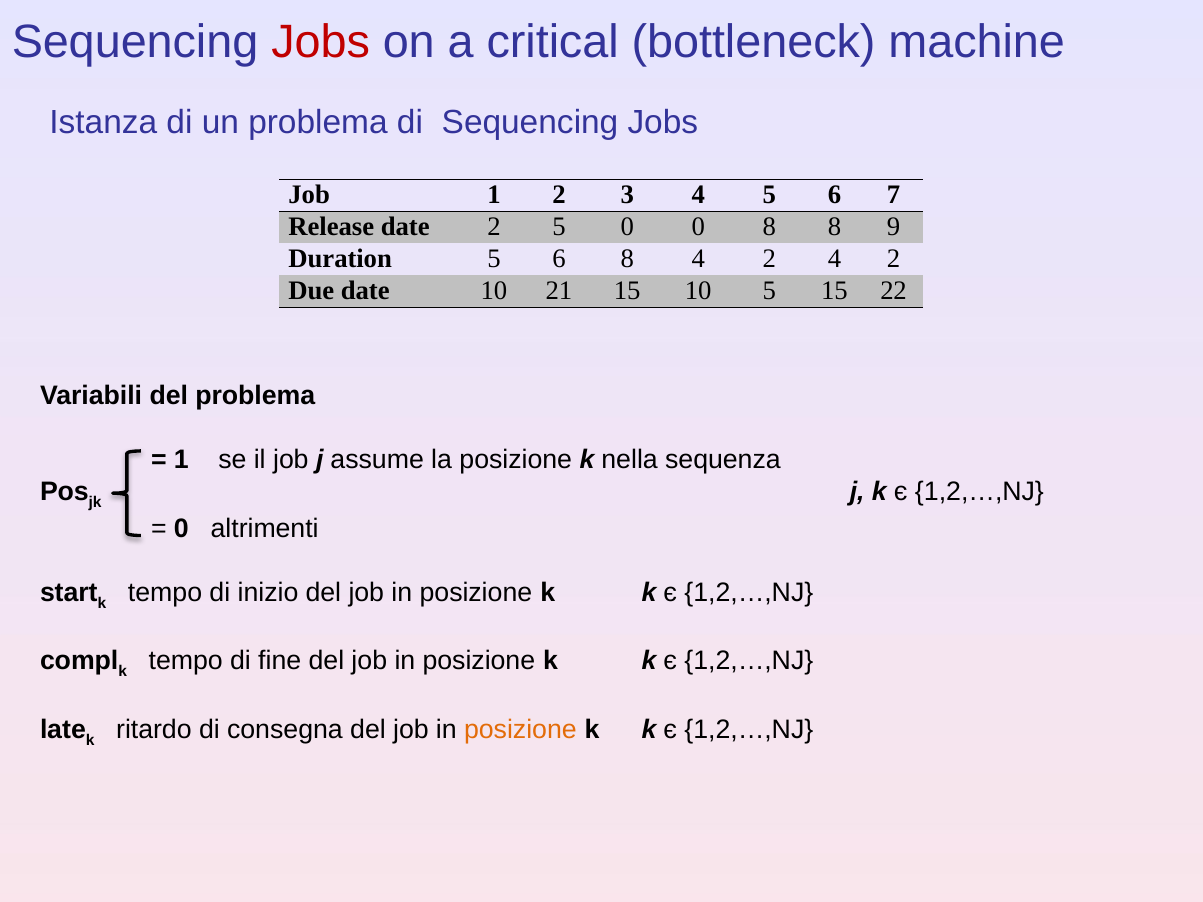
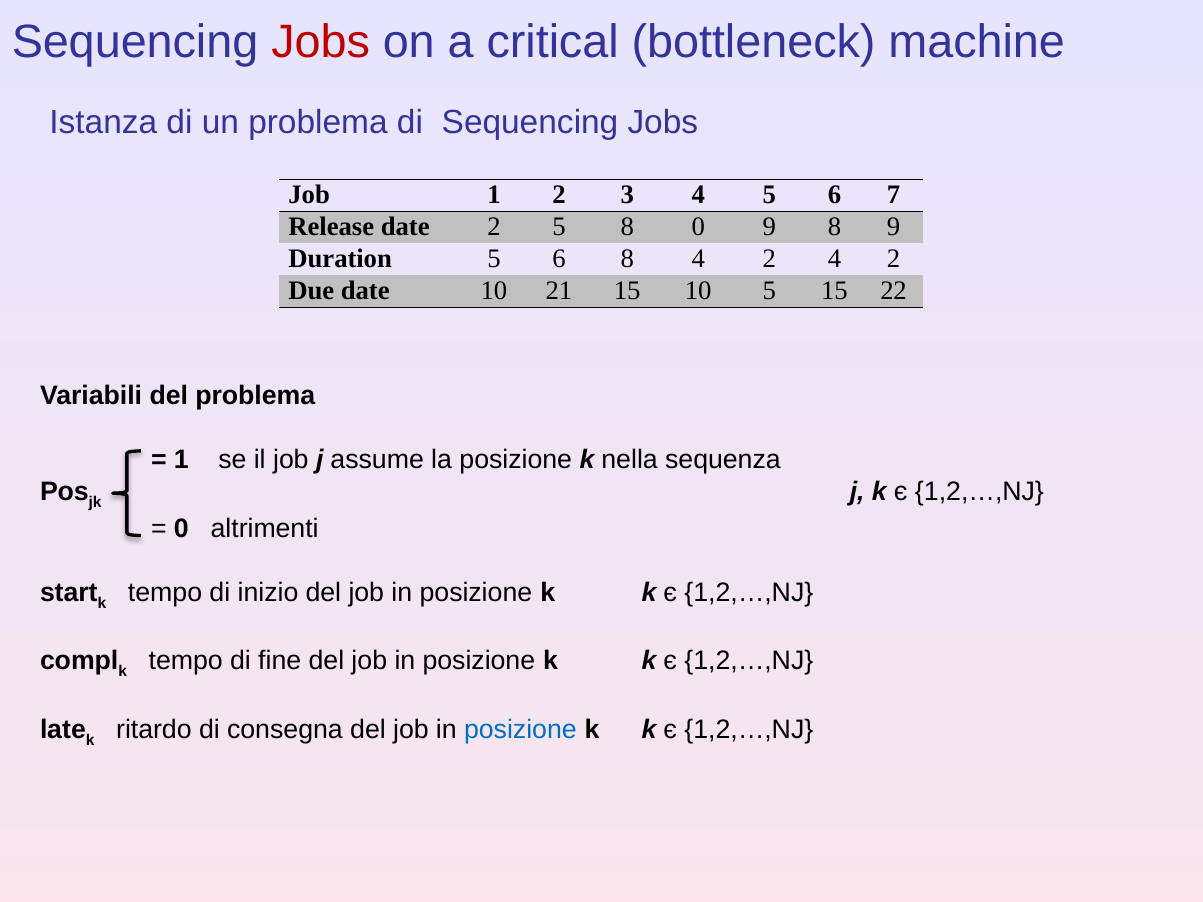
5 0: 0 -> 8 (627, 226)
0 8: 8 -> 9 (769, 226)
posizione colour: orange -> blue (520, 730)
